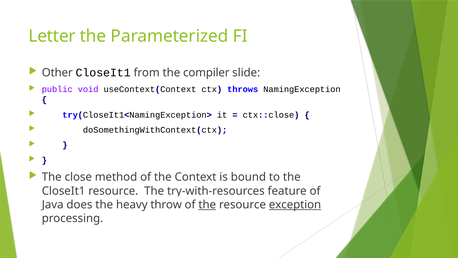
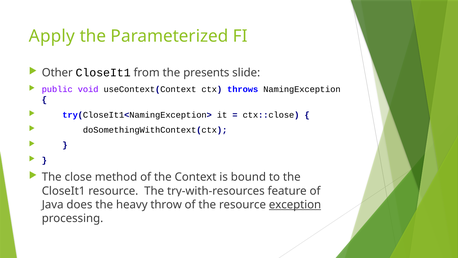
Letter: Letter -> Apply (52, 36)
compiler: compiler -> presents (206, 73)
the underline: present -> none (207, 204)
